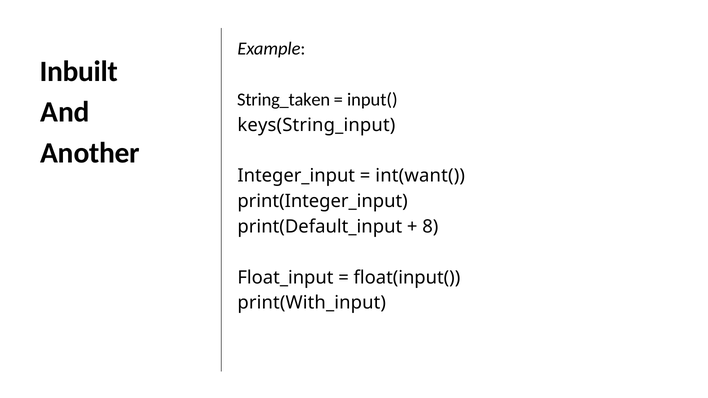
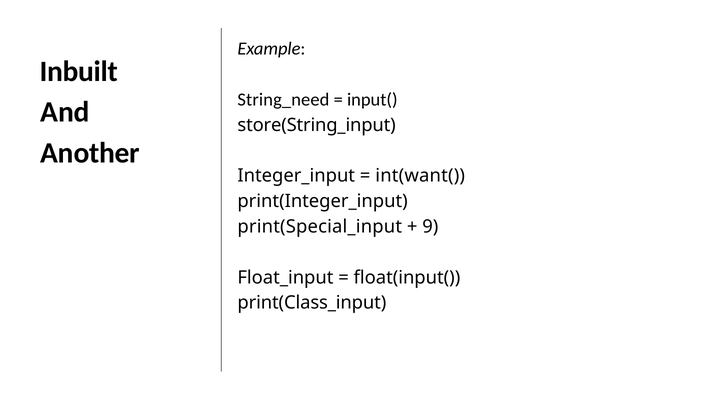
String_taken: String_taken -> String_need (283, 100)
keys(String_input: keys(String_input -> store(String_input (317, 125)
print(Default_input: print(Default_input -> print(Special_input (320, 227)
8: 8 -> 9 (430, 227)
print(With_input: print(With_input -> print(Class_input (312, 303)
